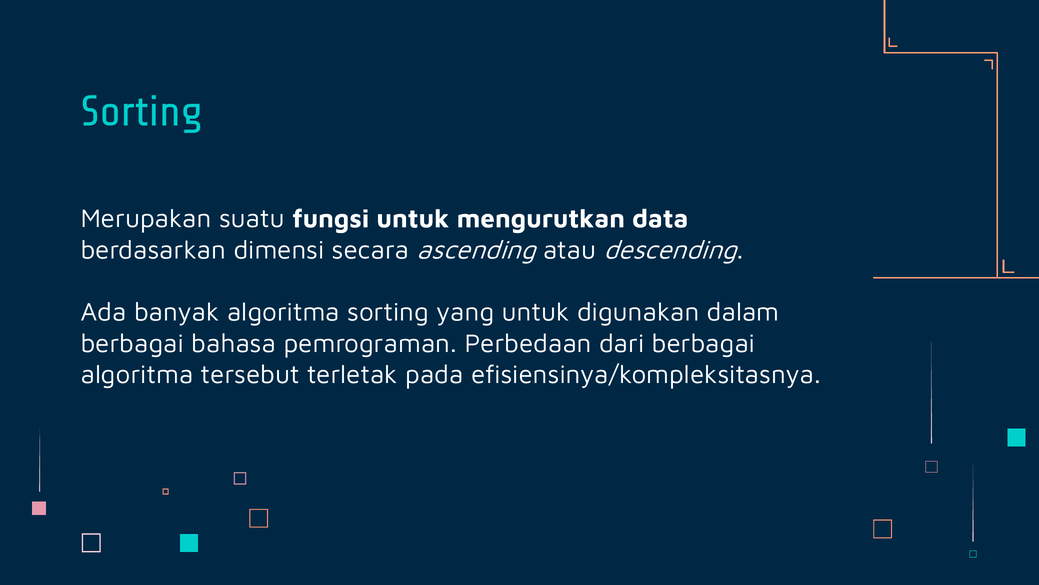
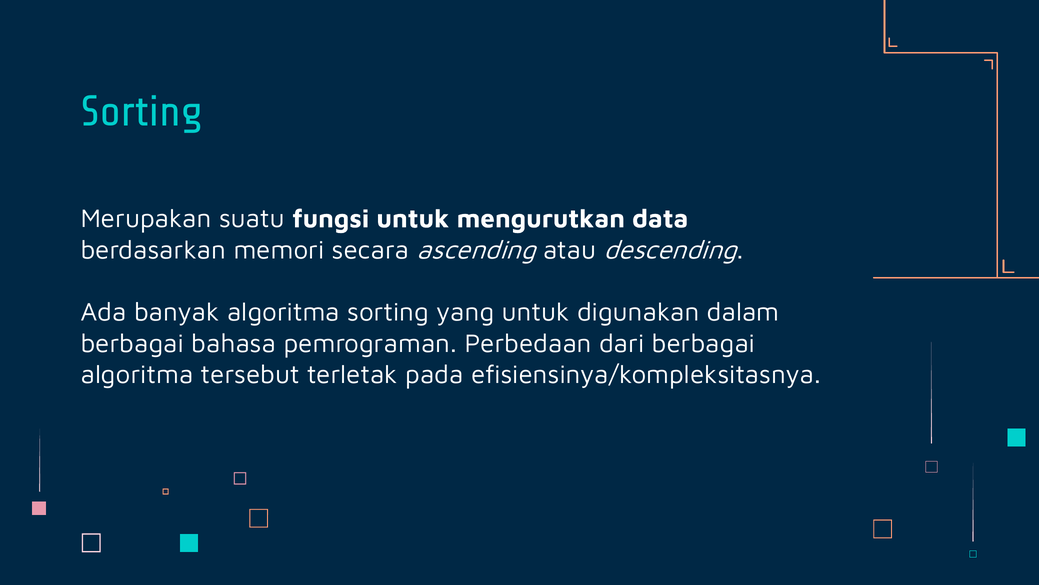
dimensi: dimensi -> memori (279, 250)
